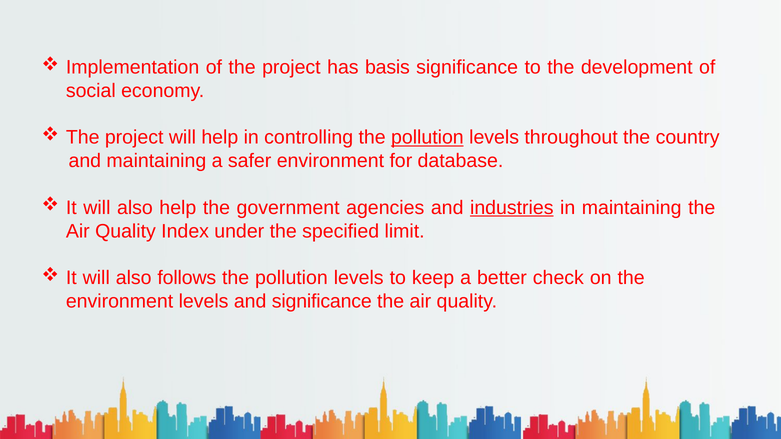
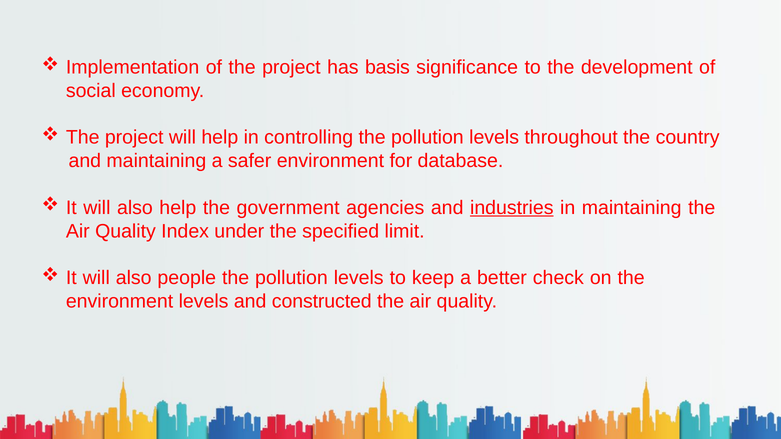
pollution underline: present -> none (427, 138)
follows: follows -> people (187, 278)
and significance: significance -> constructed (322, 302)
